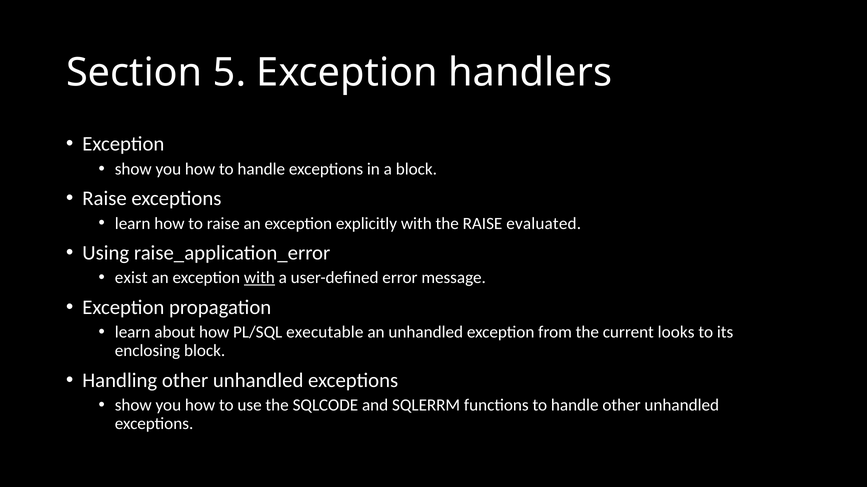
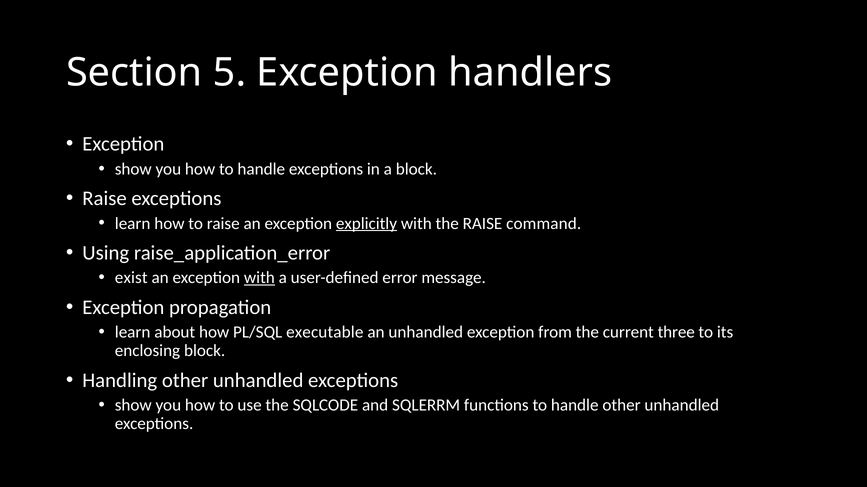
explicitly underline: none -> present (366, 224)
evaluated: evaluated -> command (544, 224)
looks: looks -> three (676, 333)
